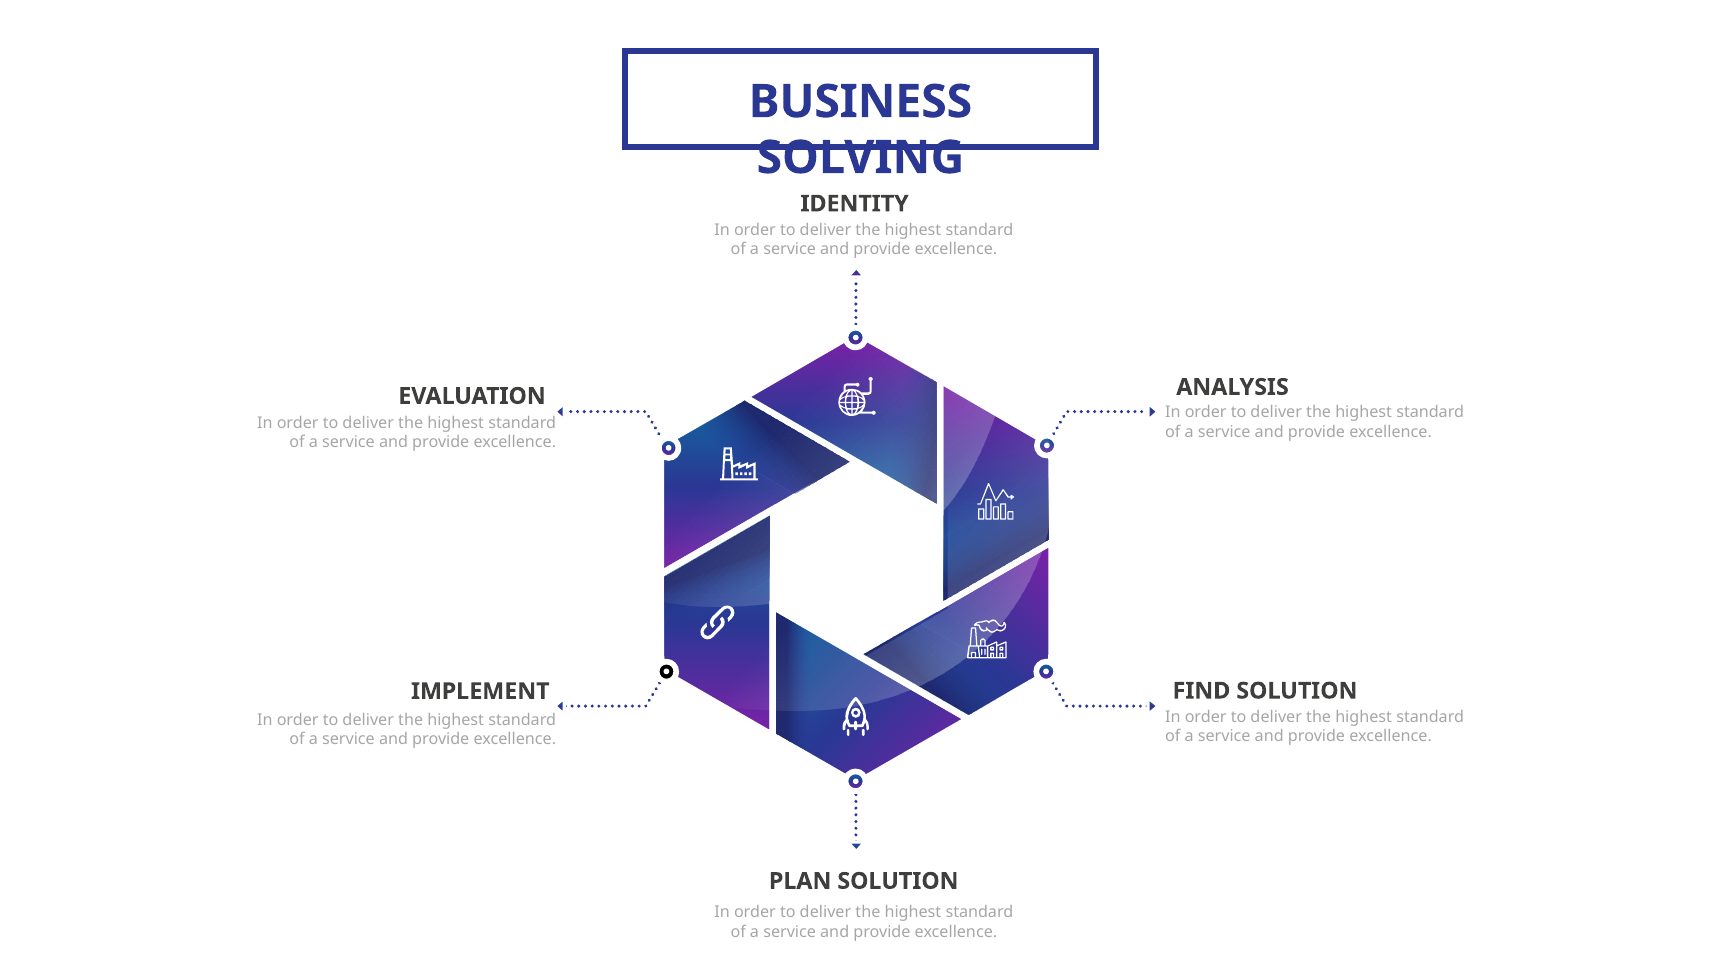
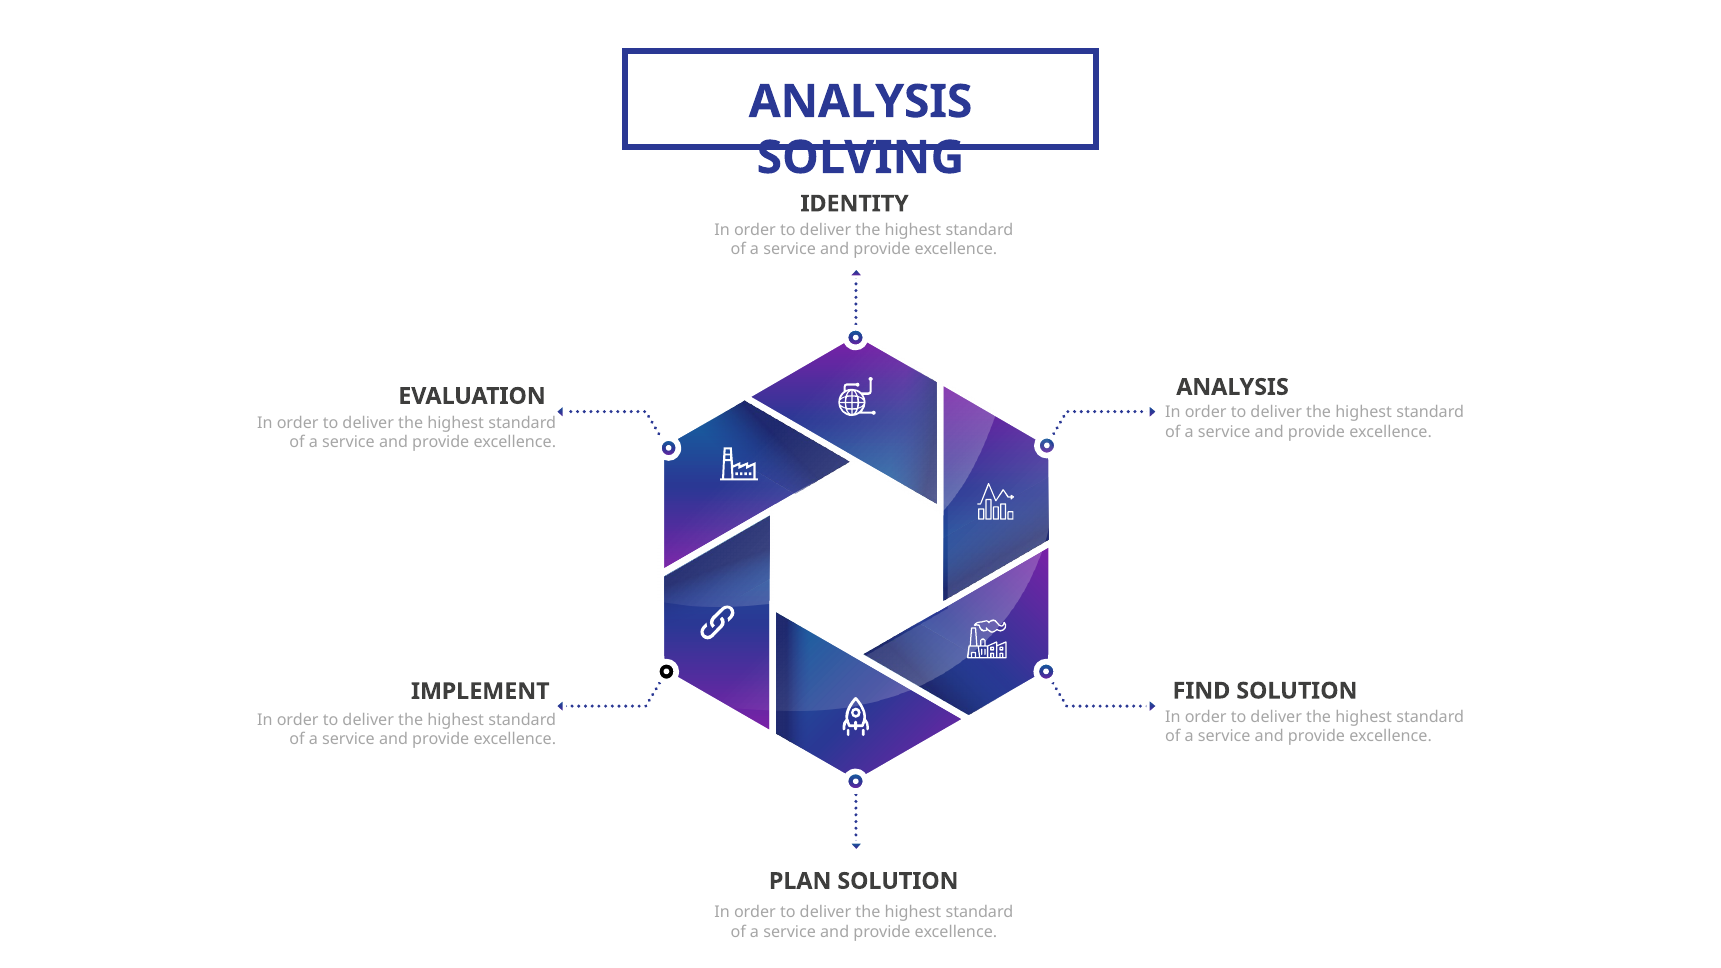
BUSINESS: BUSINESS -> ANALYSIS (861, 102)
